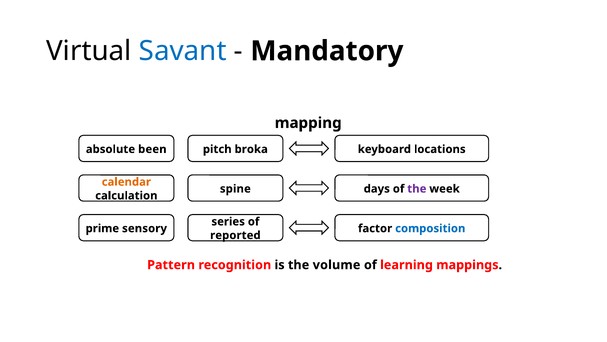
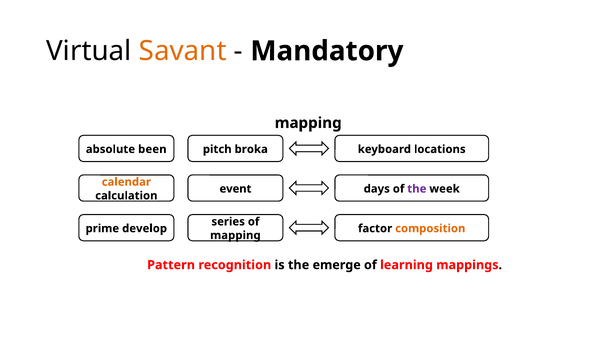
Savant colour: blue -> orange (183, 51)
spine: spine -> event (235, 189)
sensory: sensory -> develop (145, 228)
composition colour: blue -> orange (430, 228)
reported: reported -> mapping (235, 235)
volume: volume -> emerge (337, 265)
